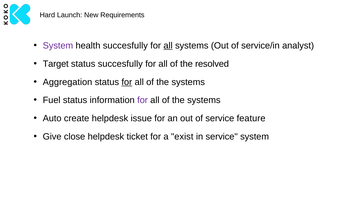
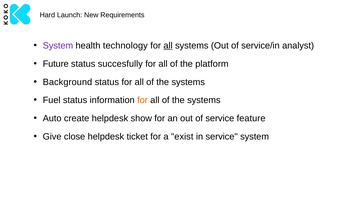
health succesfully: succesfully -> technology (125, 46)
Target: Target -> Future (56, 64)
resolved: resolved -> platform (212, 64)
Aggregation: Aggregation -> Background (67, 82)
for underline: present -> none (127, 82)
for colour: purple -> orange (143, 100)
issue: issue -> show (141, 118)
